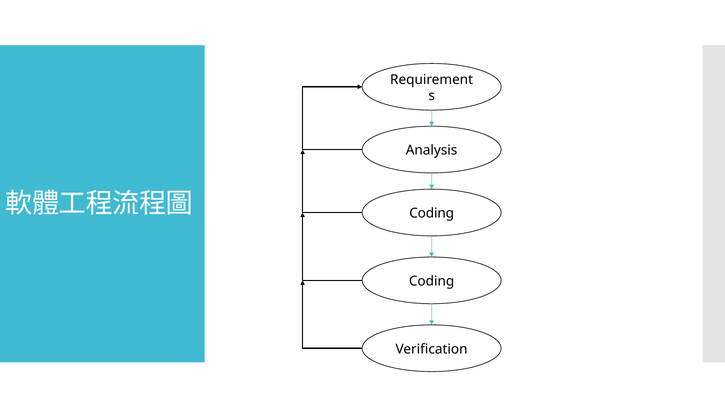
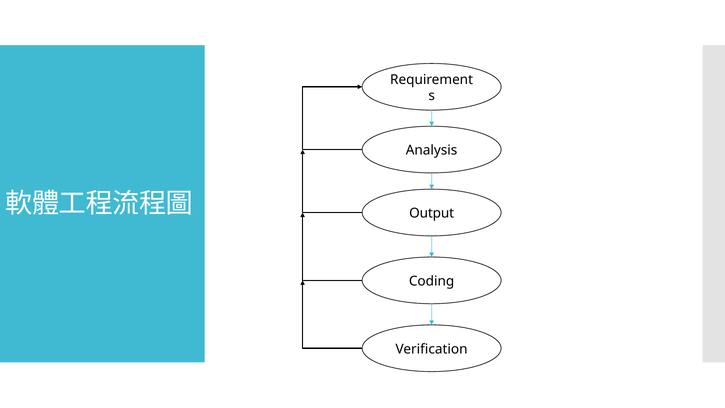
Coding: Coding -> Output (432, 213)
